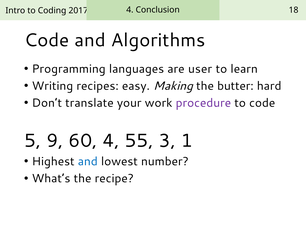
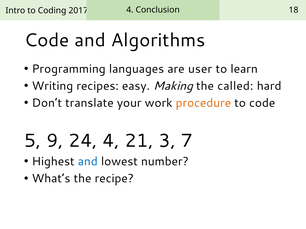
butter: butter -> called (235, 86)
procedure colour: purple -> orange (203, 103)
60: 60 -> 24 (83, 141)
55: 55 -> 21 (139, 141)
1: 1 -> 7 (187, 141)
